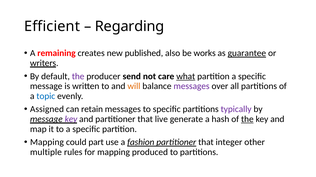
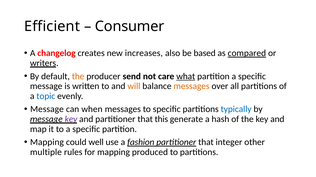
Regarding: Regarding -> Consumer (130, 27)
remaining: remaining -> changelog (57, 53)
published: published -> increases (144, 53)
works: works -> based (205, 53)
guarantee: guarantee -> compared (247, 53)
the colour: purple -> orange (78, 77)
messages colour: purple -> orange (192, 87)
Assigned: Assigned -> Message (47, 110)
retain: retain -> when (92, 110)
typically colour: purple -> blue (236, 110)
live: live -> this (161, 120)
the underline: present -> none (247, 120)
part: part -> well (96, 143)
